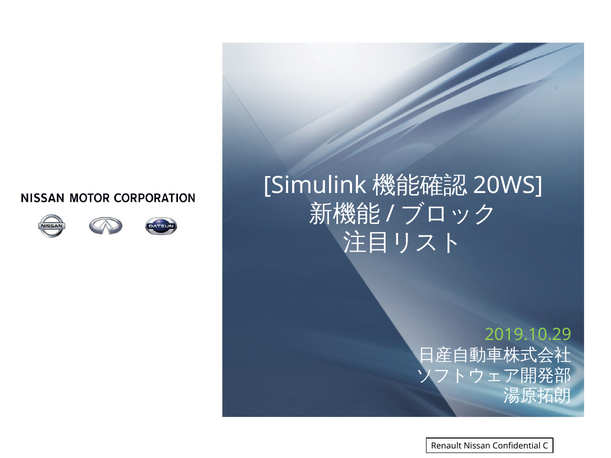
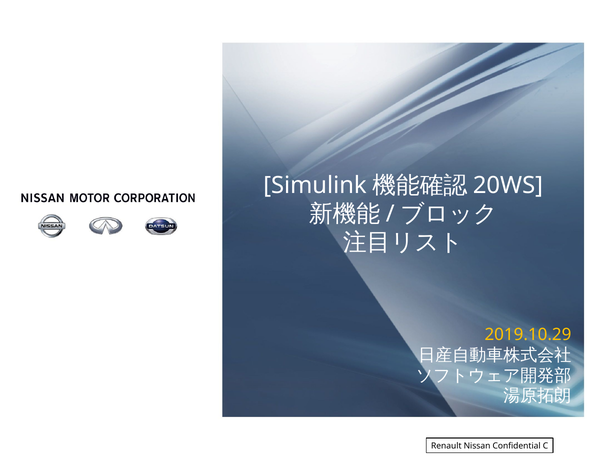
2019.10.29 colour: light green -> yellow (528, 335)
